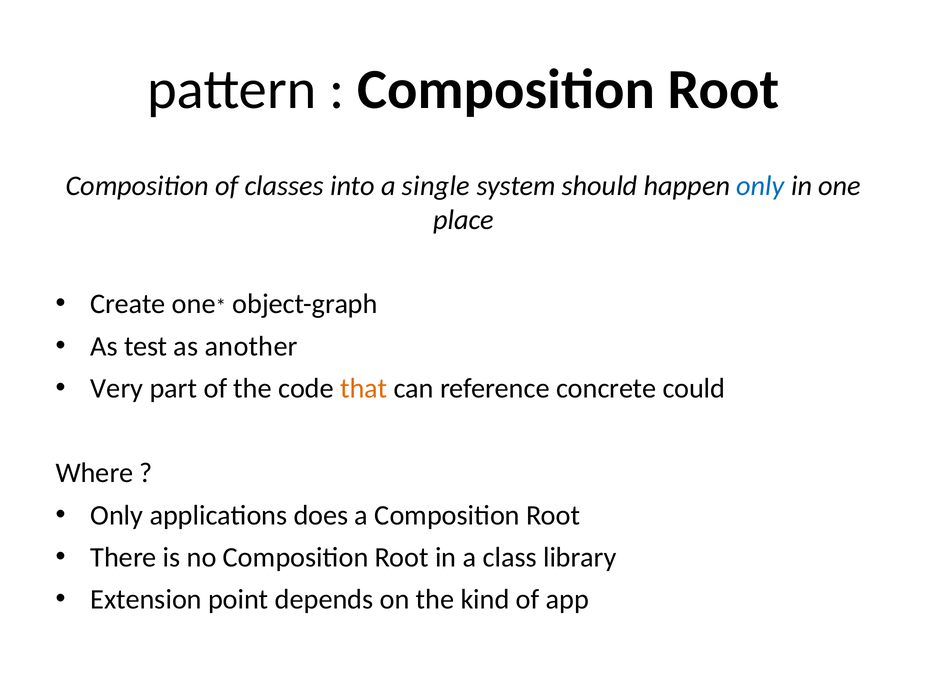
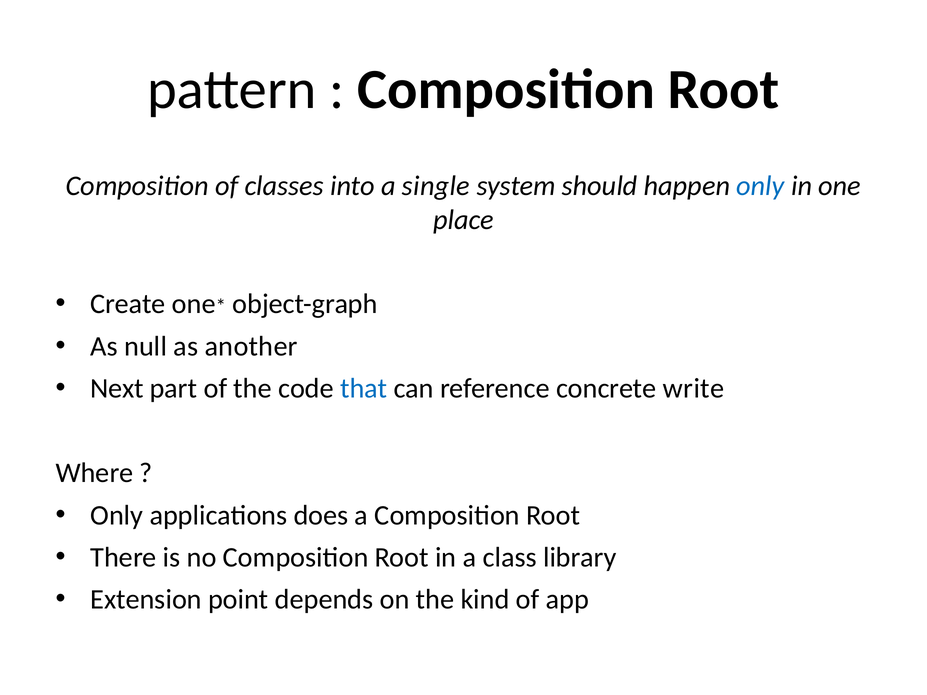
test: test -> null (146, 346)
Very: Very -> Next (117, 389)
that colour: orange -> blue (364, 389)
could: could -> write (693, 389)
